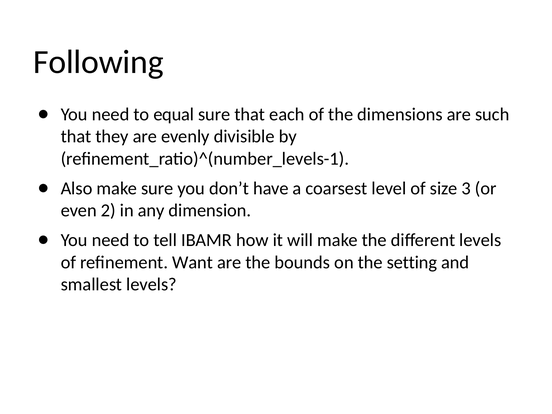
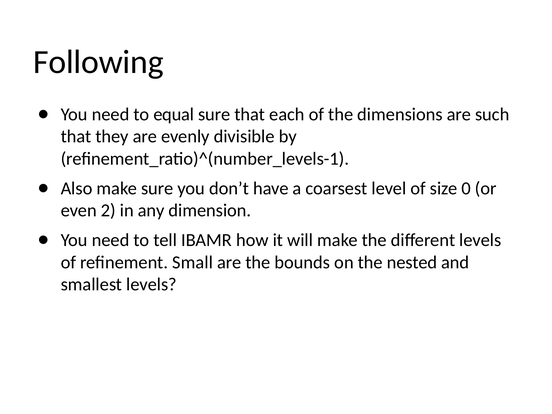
3: 3 -> 0 (466, 188)
Want: Want -> Small (193, 262)
setting: setting -> nested (412, 262)
